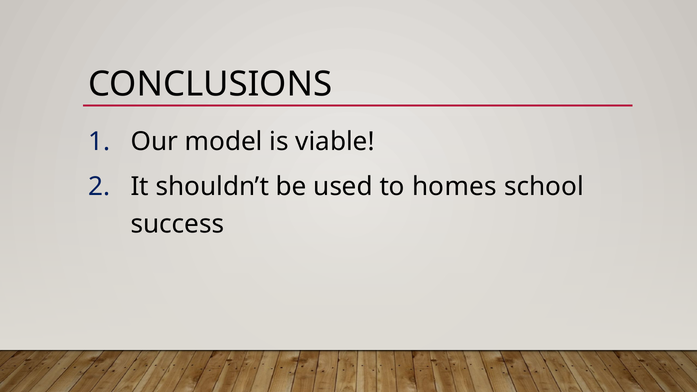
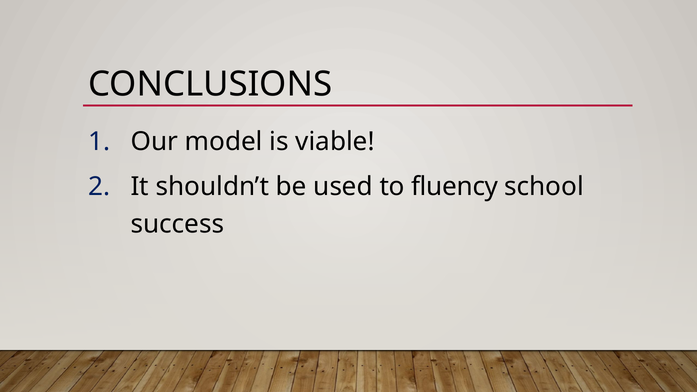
homes: homes -> fluency (455, 186)
